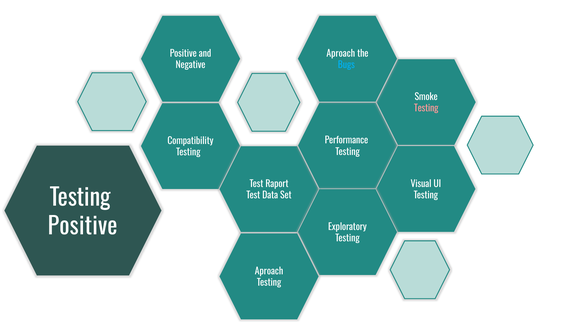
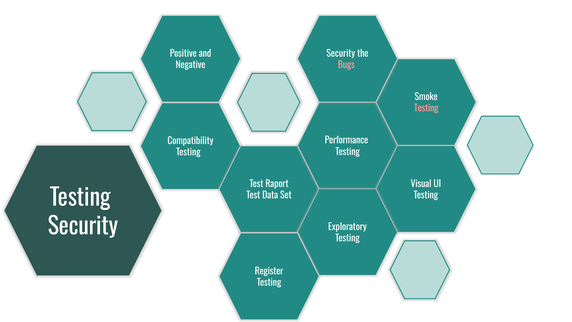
Aproach: Aproach -> Security (341, 54)
Bugs colour: light blue -> pink (346, 65)
Positive: Positive -> Security (83, 226)
Aproach: Aproach -> Register (269, 271)
